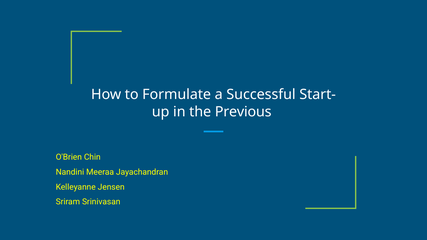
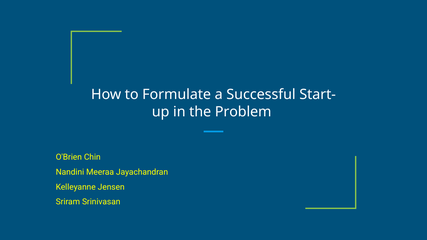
Previous: Previous -> Problem (243, 112)
